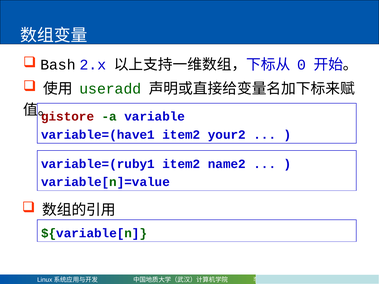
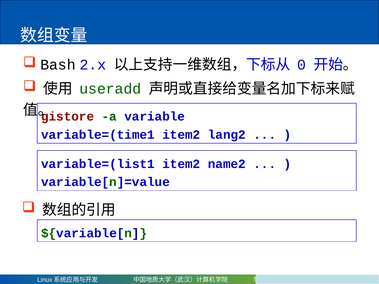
variable=(have1: variable=(have1 -> variable=(time1 (98, 135)
your2: your2 -> lang2 (227, 135)
variable=(ruby1: variable=(ruby1 -> variable=(list1 (98, 164)
